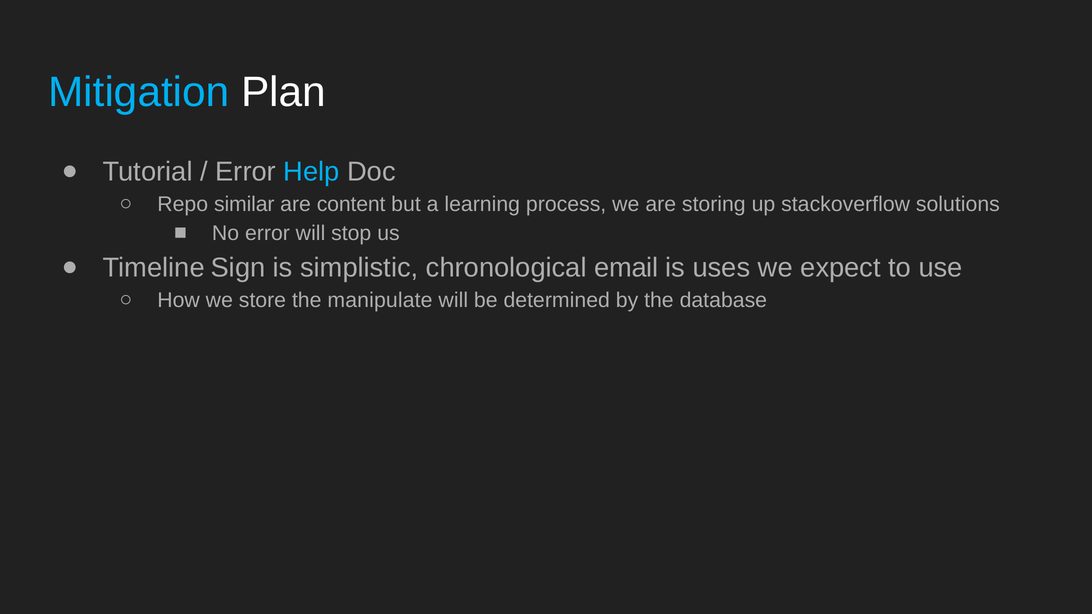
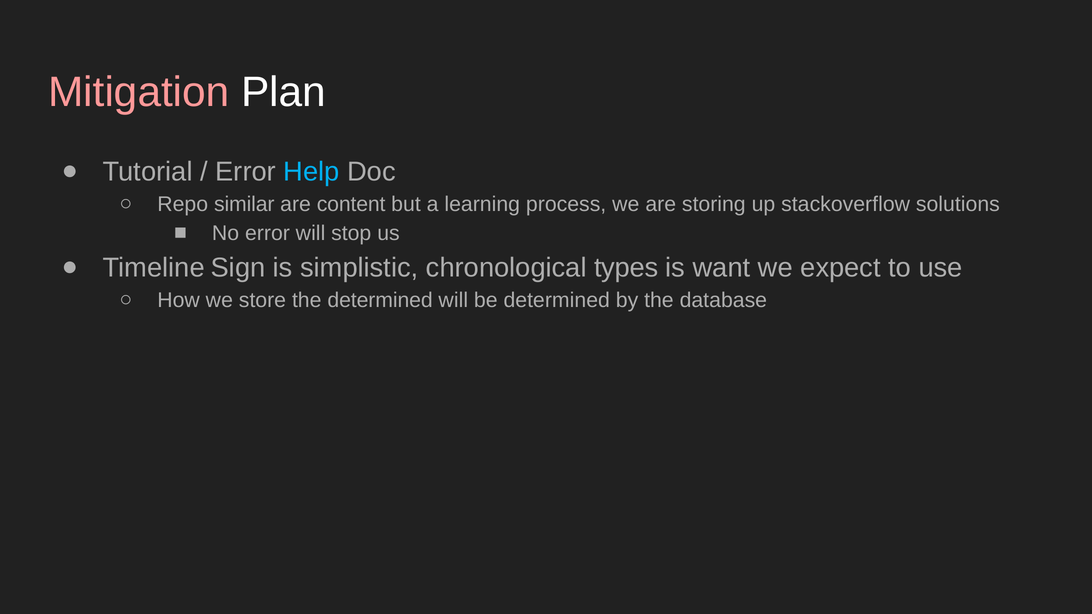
Mitigation colour: light blue -> pink (139, 93)
email: email -> types (626, 268)
uses: uses -> want (721, 268)
the manipulate: manipulate -> determined (380, 300)
